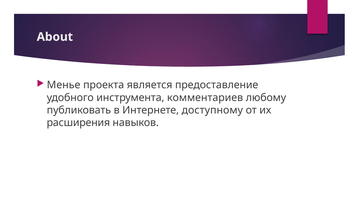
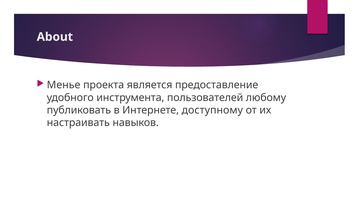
комментариев: комментариев -> пользователей (205, 98)
расширения: расширения -> настраивать (78, 123)
